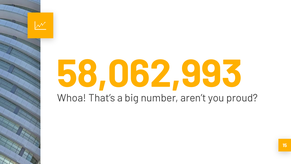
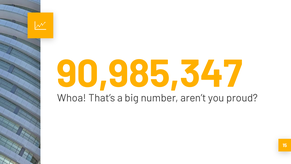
58,062,993: 58,062,993 -> 90,985,347 (150, 74)
